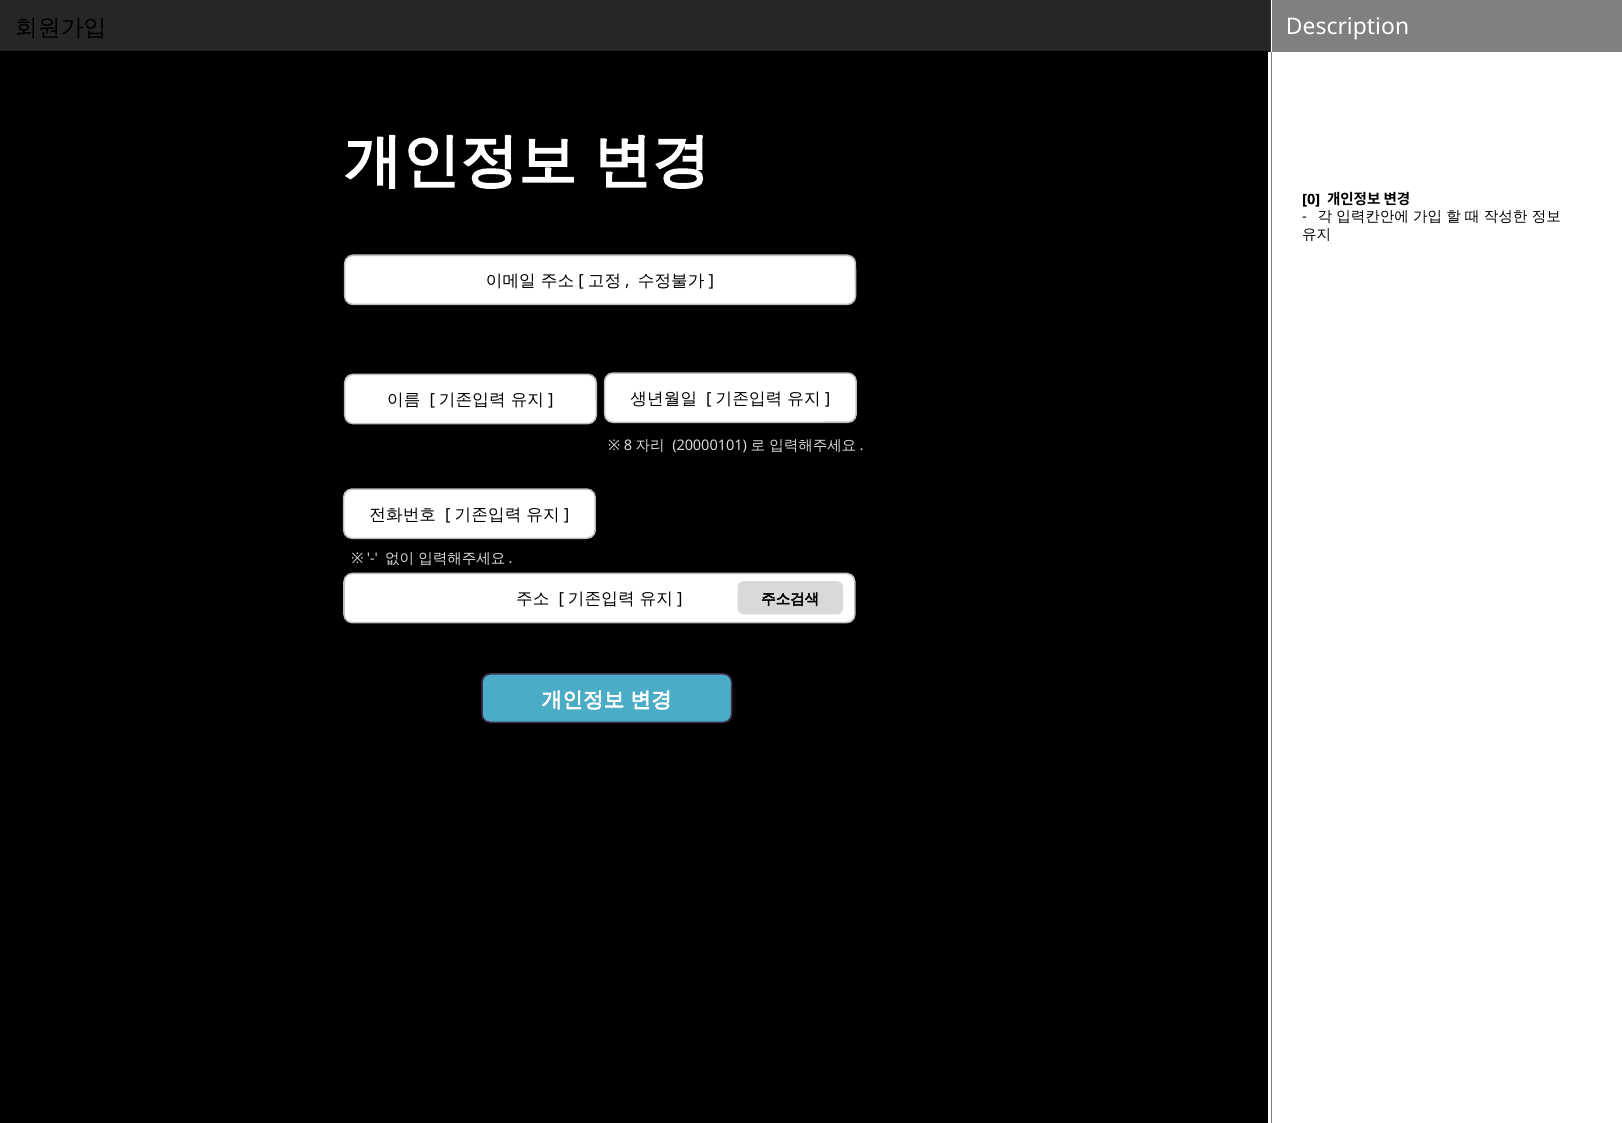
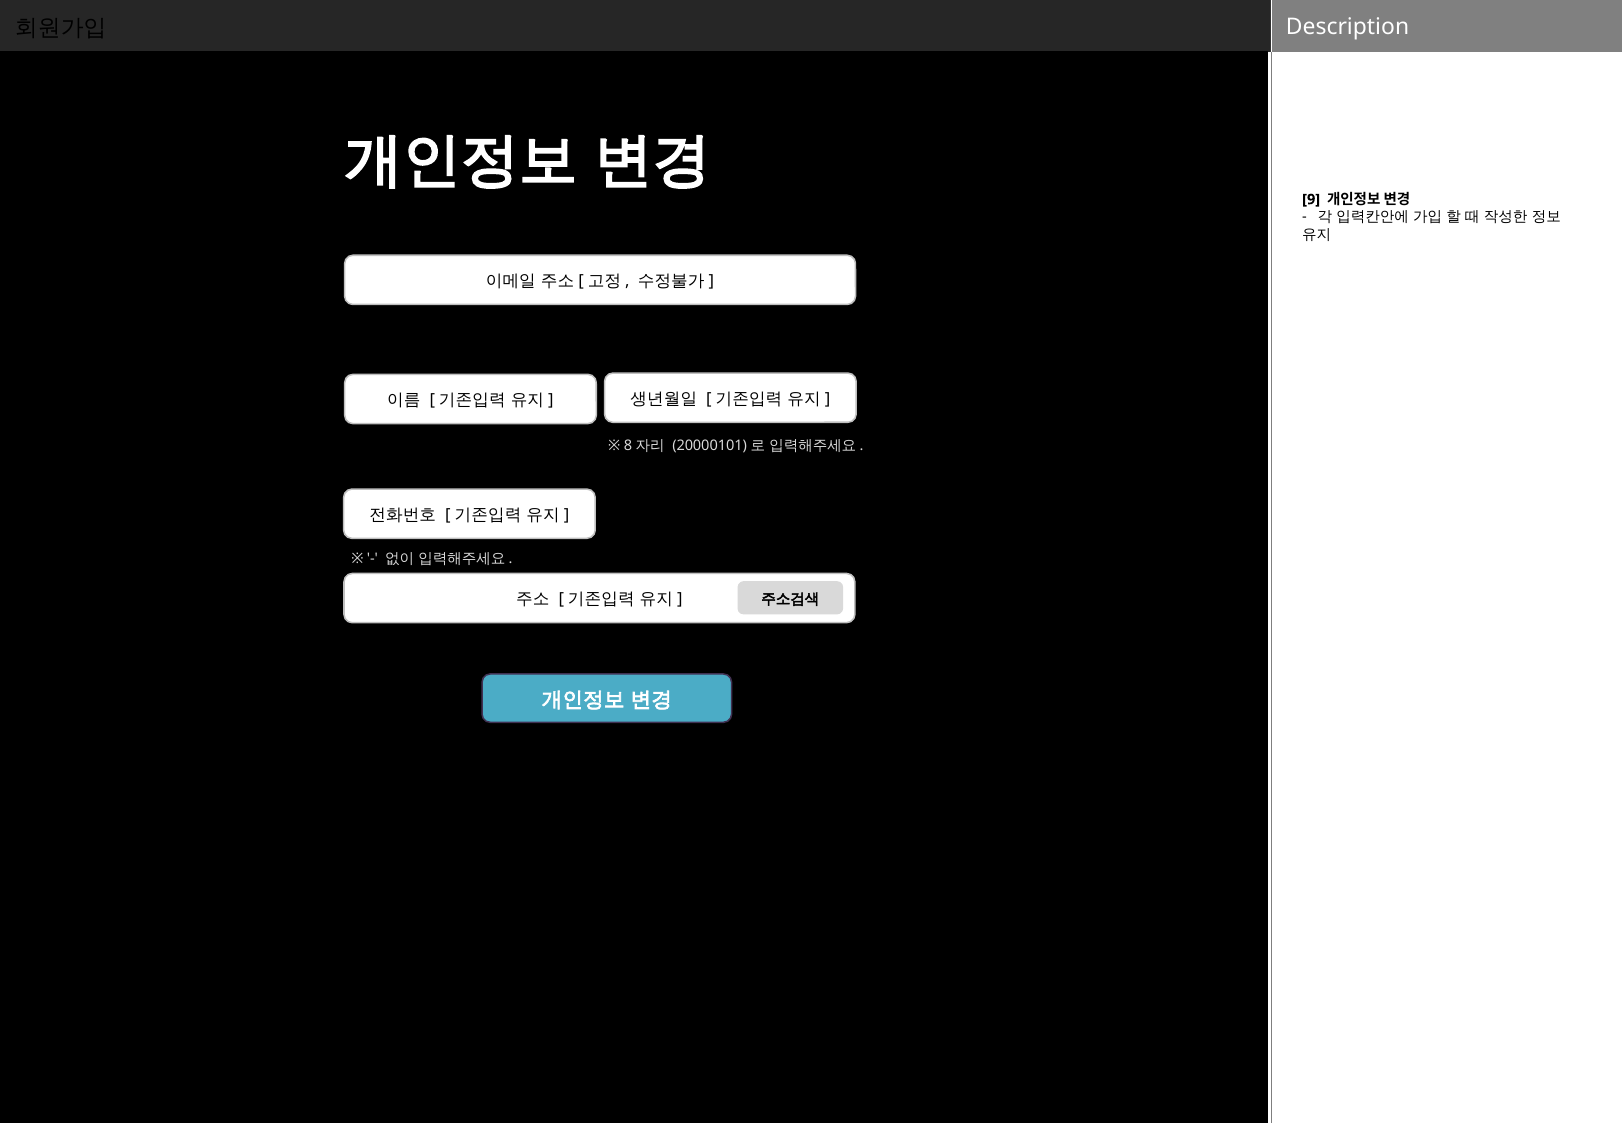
0: 0 -> 9 (1311, 199)
